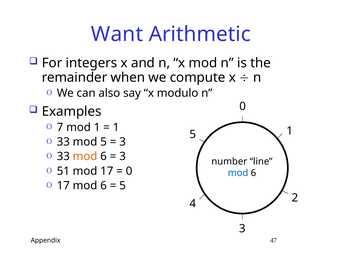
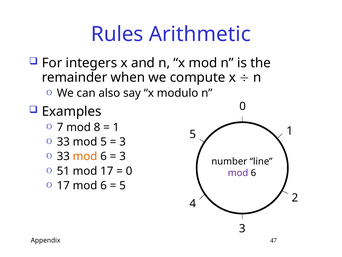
Want: Want -> Rules (117, 34)
mod 1: 1 -> 8 (97, 127)
mod colour: blue -> purple (238, 173)
